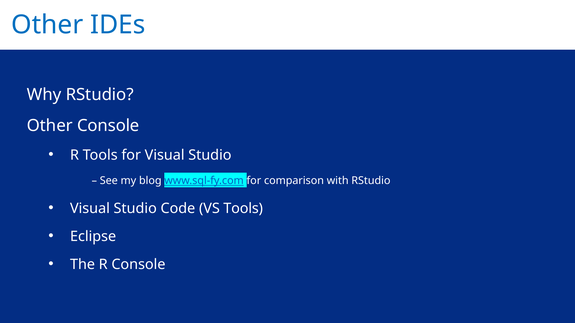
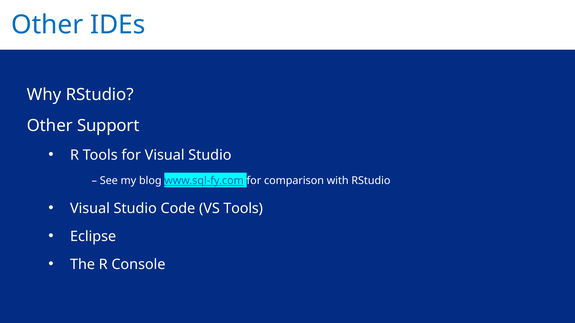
Other Console: Console -> Support (108, 126)
